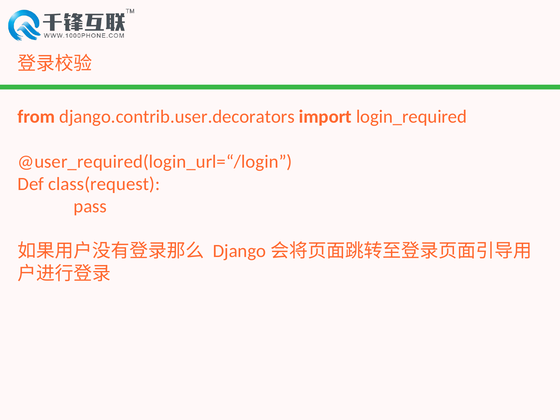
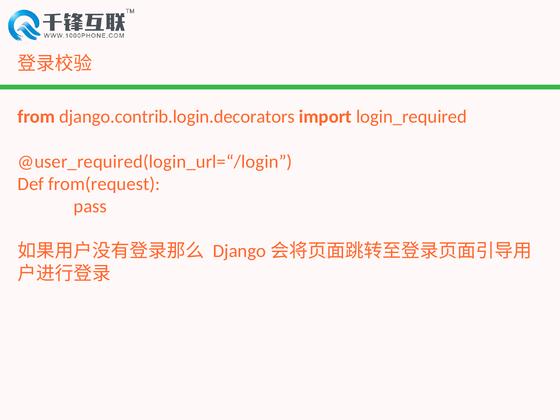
django.contrib.user.decorators: django.contrib.user.decorators -> django.contrib.login.decorators (177, 117)
class(request: class(request -> from(request (104, 184)
